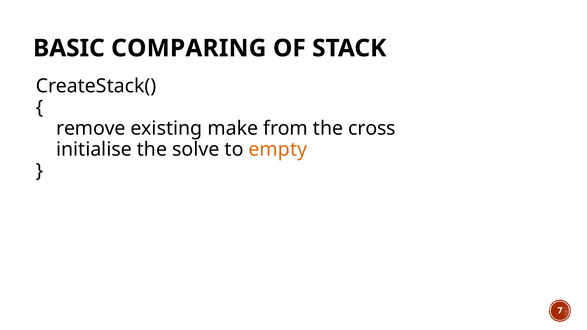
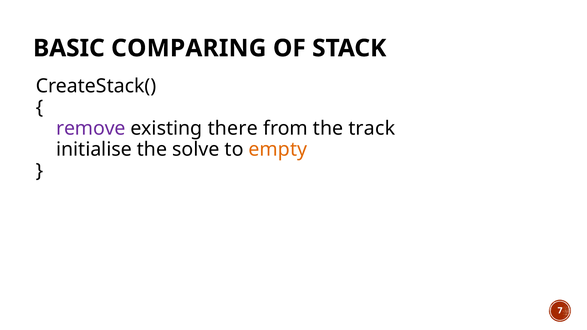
remove colour: black -> purple (91, 128)
make: make -> there (233, 128)
cross: cross -> track (372, 128)
